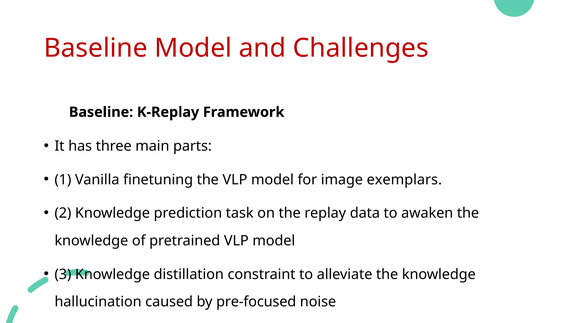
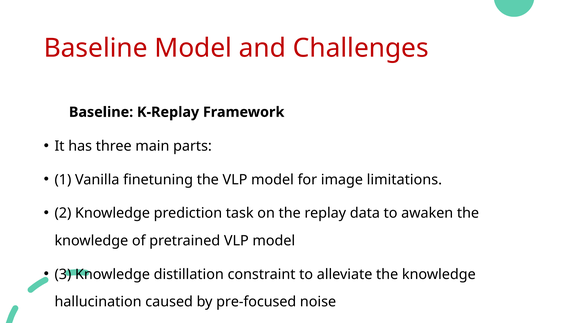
exemplars: exemplars -> limitations (404, 180)
